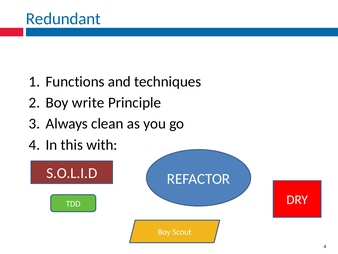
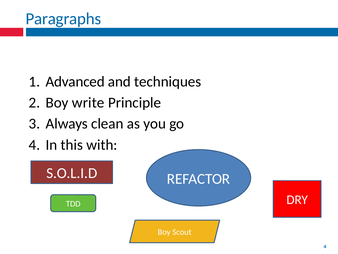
Redundant: Redundant -> Paragraphs (63, 19)
Functions: Functions -> Advanced (75, 81)
